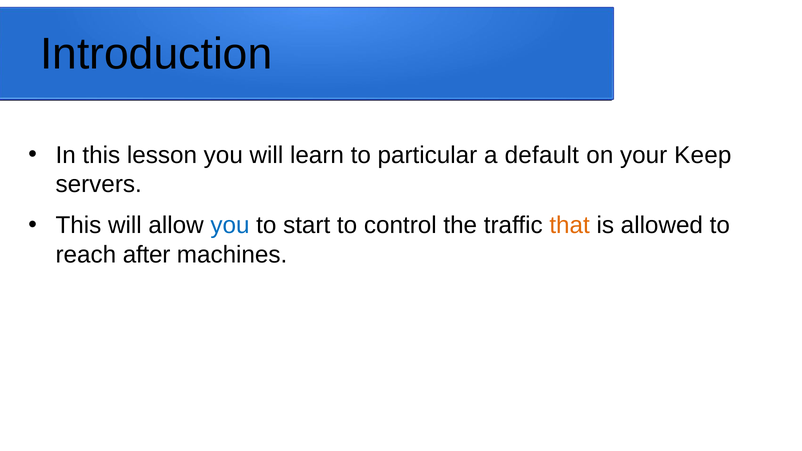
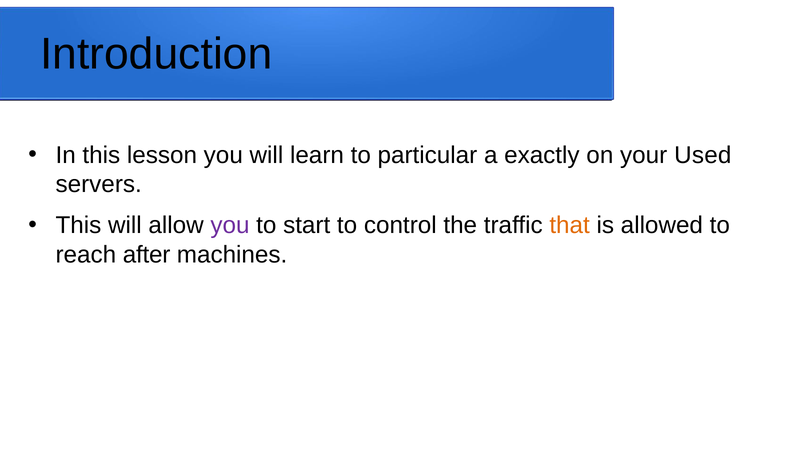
default: default -> exactly (542, 155)
Keep: Keep -> Used (703, 155)
you colour: blue -> purple (230, 226)
